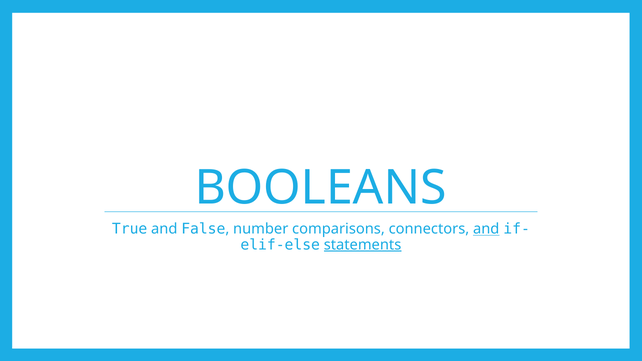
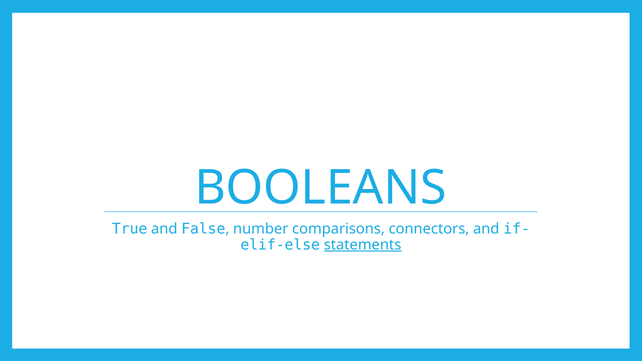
and underline: present -> none (486, 229)
